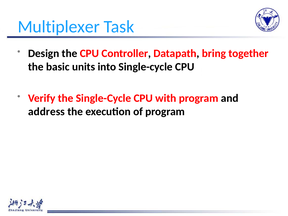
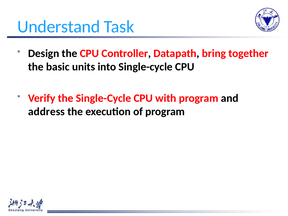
Multiplexer: Multiplexer -> Understand (59, 27)
